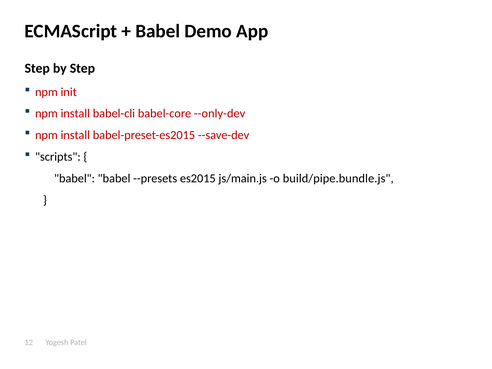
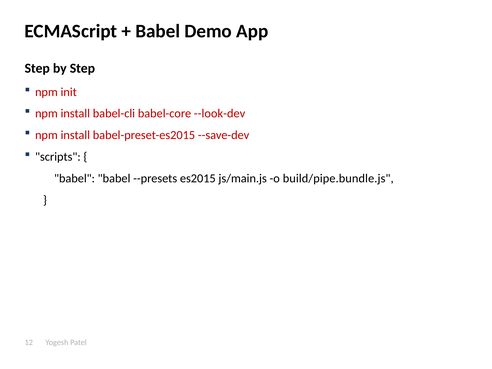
--only-dev: --only-dev -> --look-dev (220, 114)
